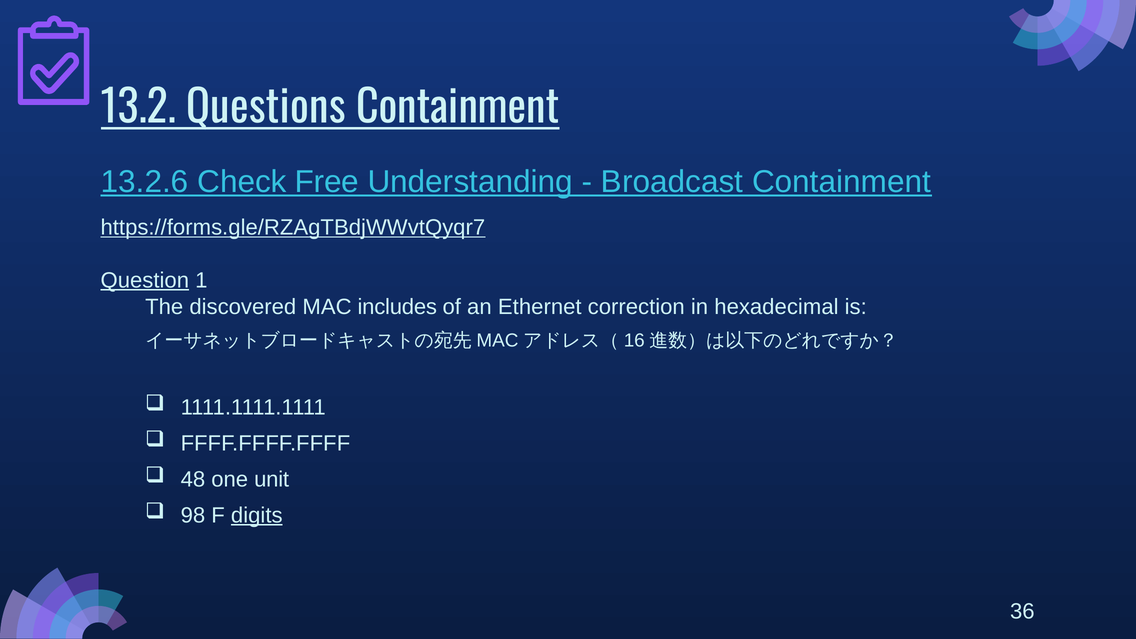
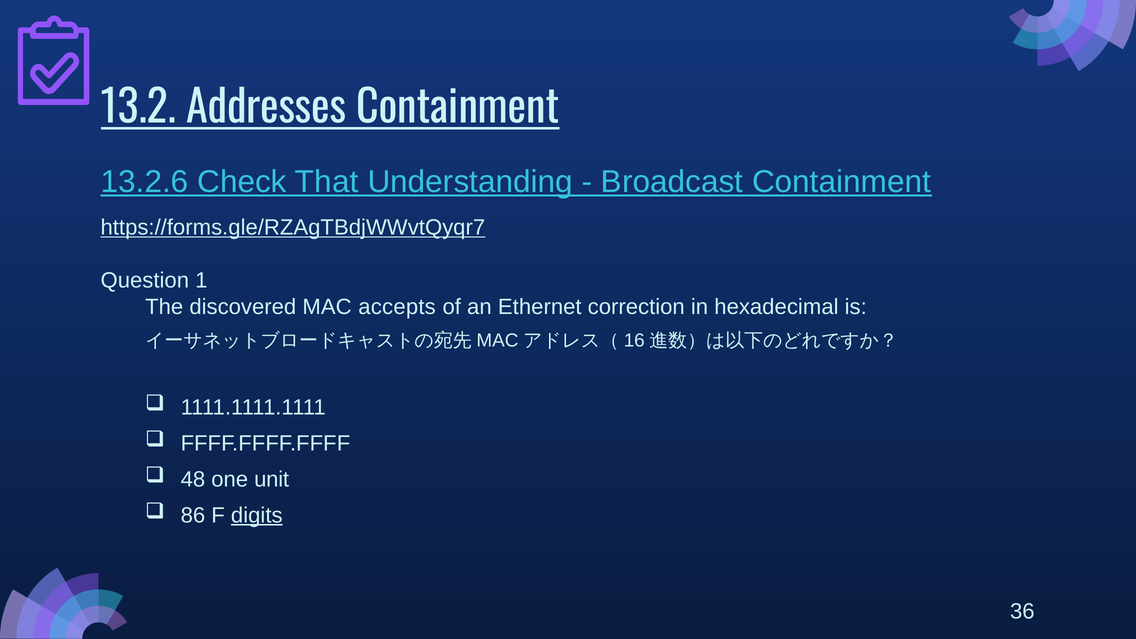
Questions: Questions -> Addresses (266, 108)
Free: Free -> That (327, 182)
Question underline: present -> none (145, 280)
includes: includes -> accepts (397, 307)
98: 98 -> 86 (193, 515)
